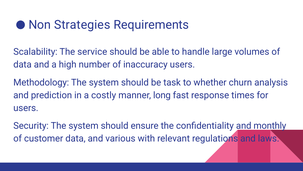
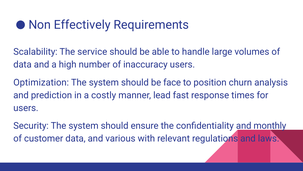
Strategies: Strategies -> Effectively (82, 25)
Methodology: Methodology -> Optimization (41, 82)
task: task -> face (172, 82)
whether: whether -> position (210, 82)
long: long -> lead (162, 95)
